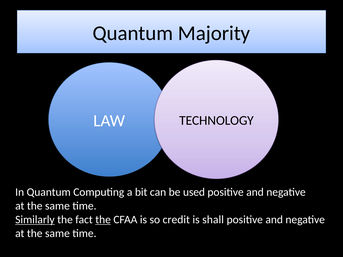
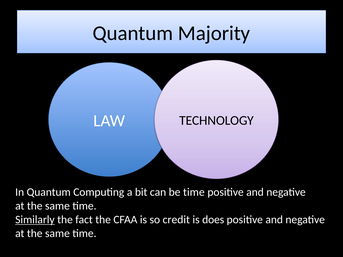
be used: used -> time (194, 192)
the underline: present -> none (103, 220)
shall: shall -> does (213, 220)
